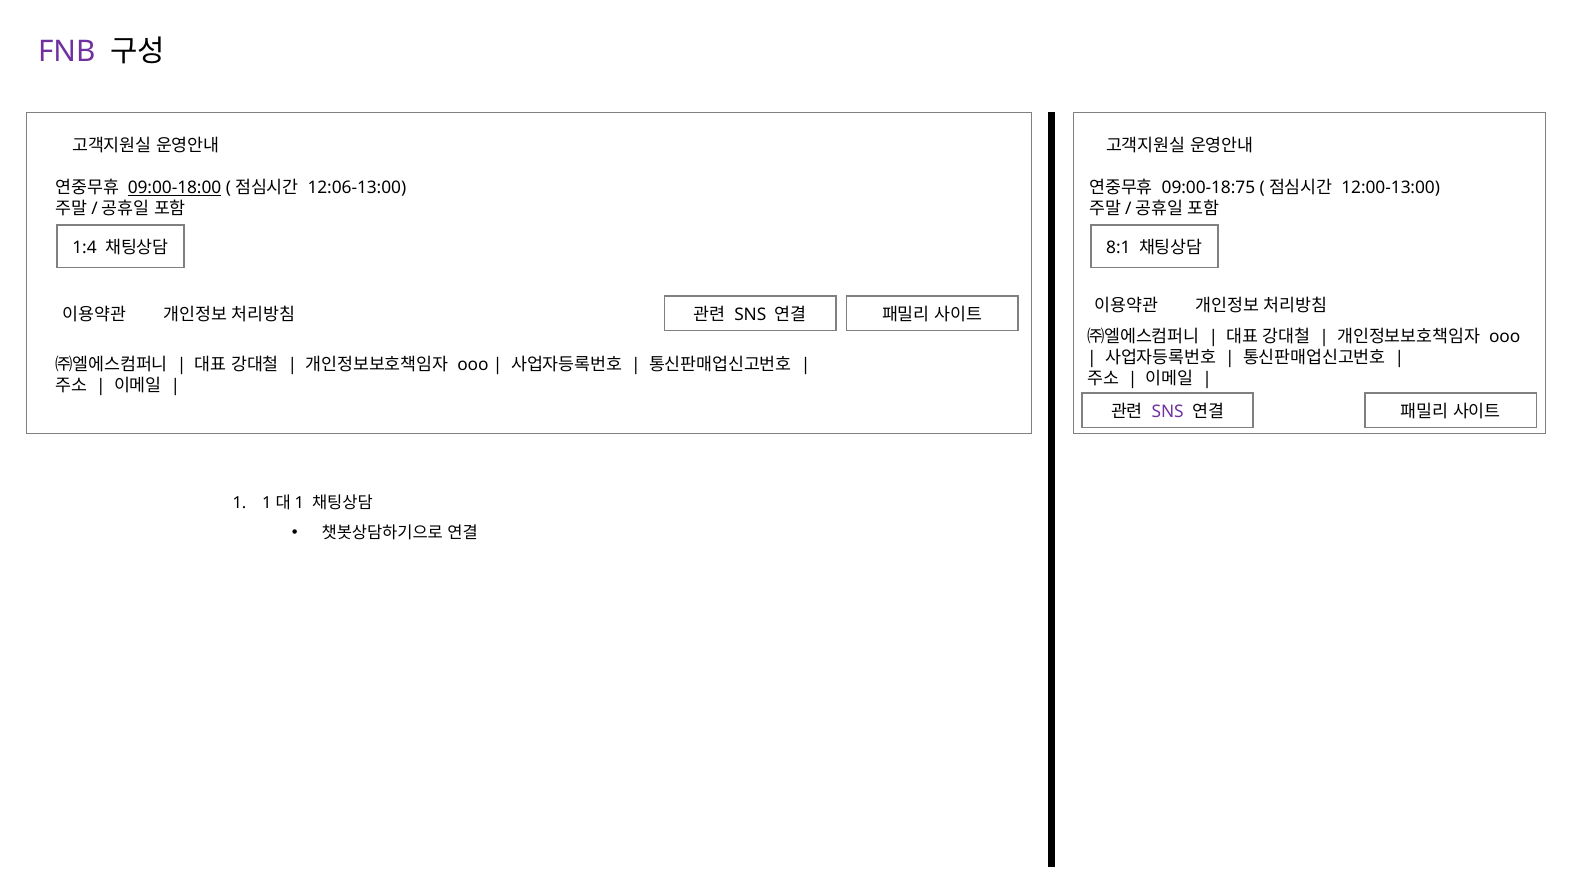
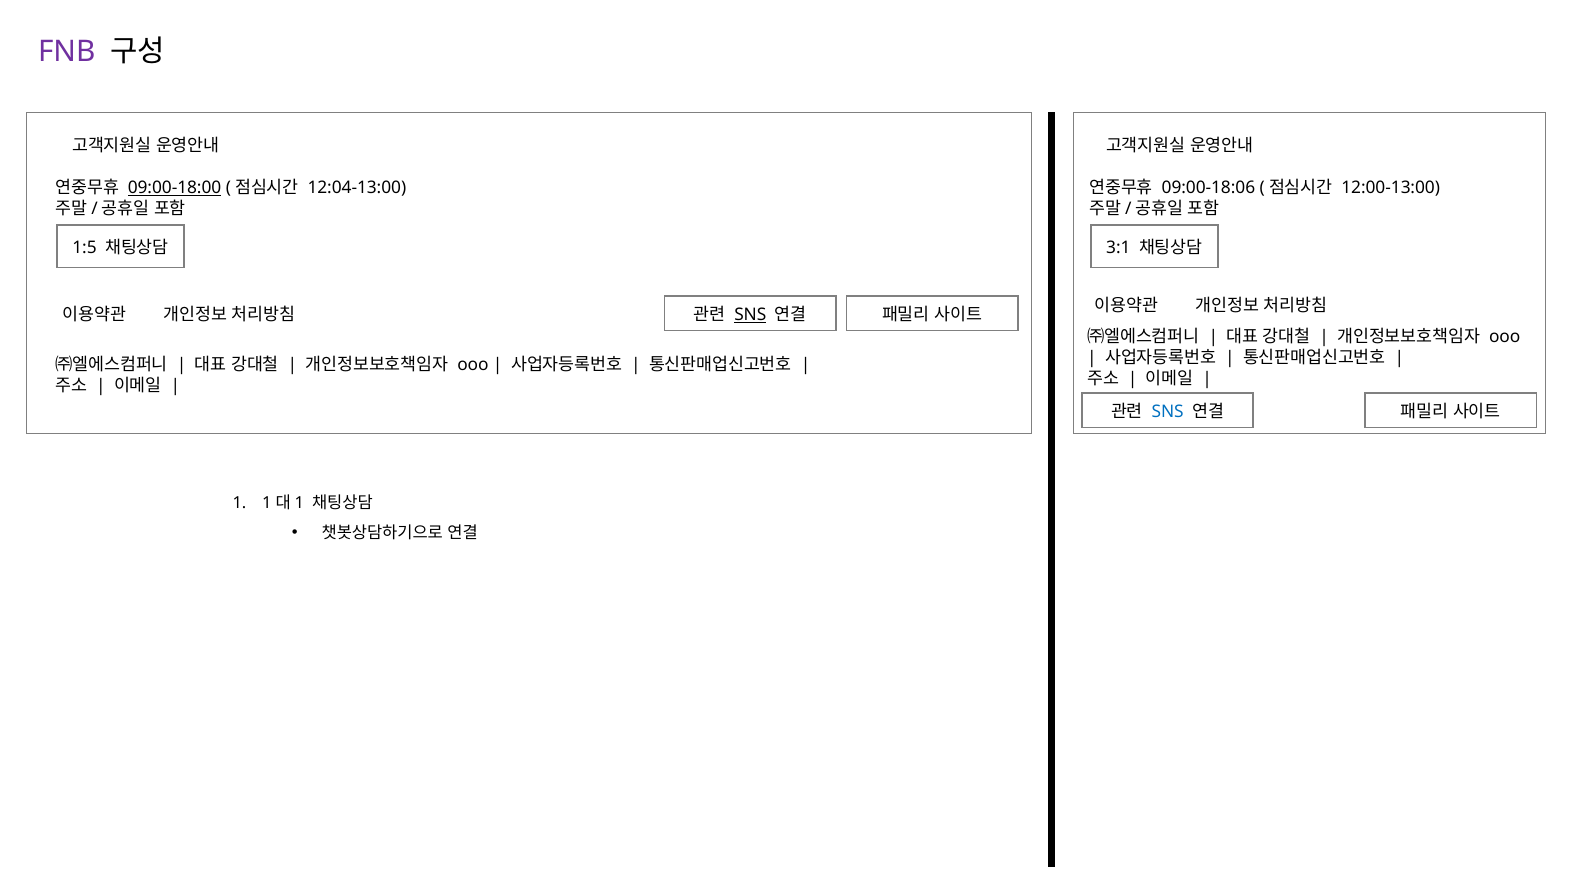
12:06-13:00: 12:06-13:00 -> 12:04-13:00 (357, 188)
09:00-18:75: 09:00-18:75 -> 09:00-18:06 (1208, 188)
1:4: 1:4 -> 1:5 (84, 248)
8:1: 8:1 -> 3:1 (1118, 248)
SNS underline: none -> present (750, 315)
SNS colour: purple -> blue (1168, 412)
